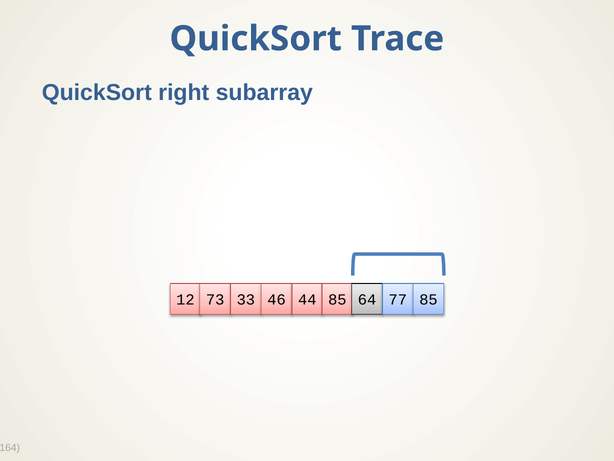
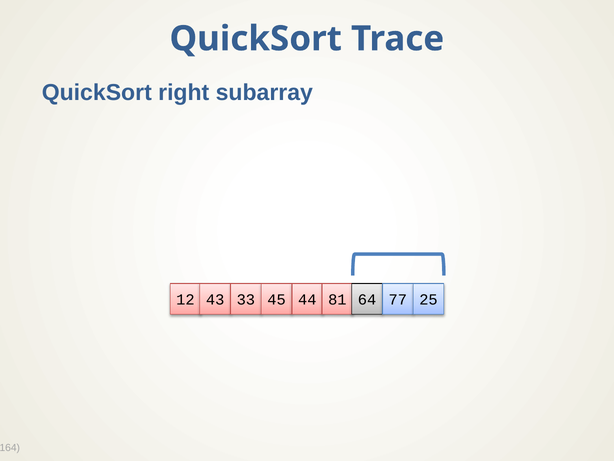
73: 73 -> 43 (215, 300)
46: 46 -> 45 (277, 300)
44 85: 85 -> 81 (337, 300)
77 85: 85 -> 25 (428, 300)
